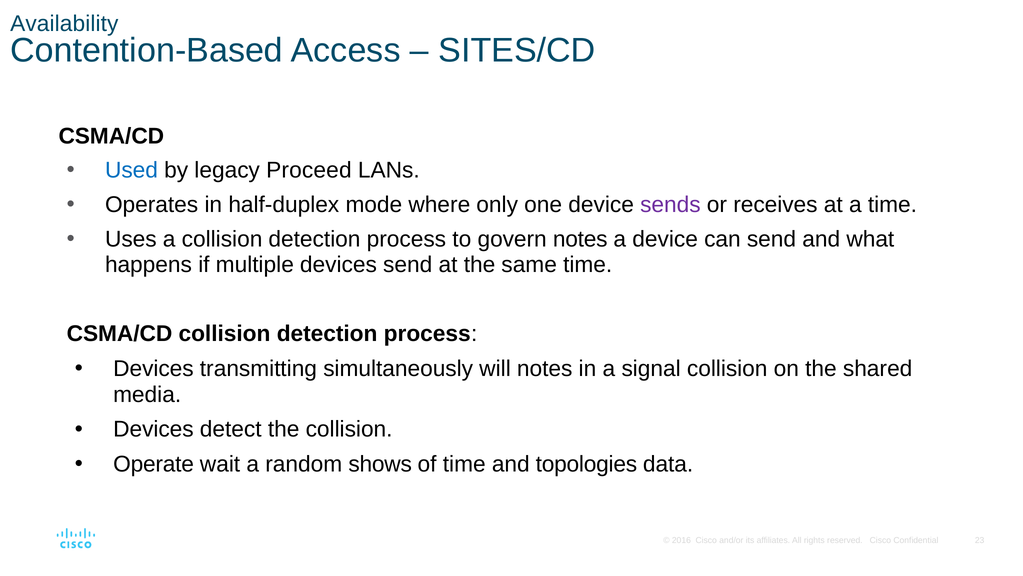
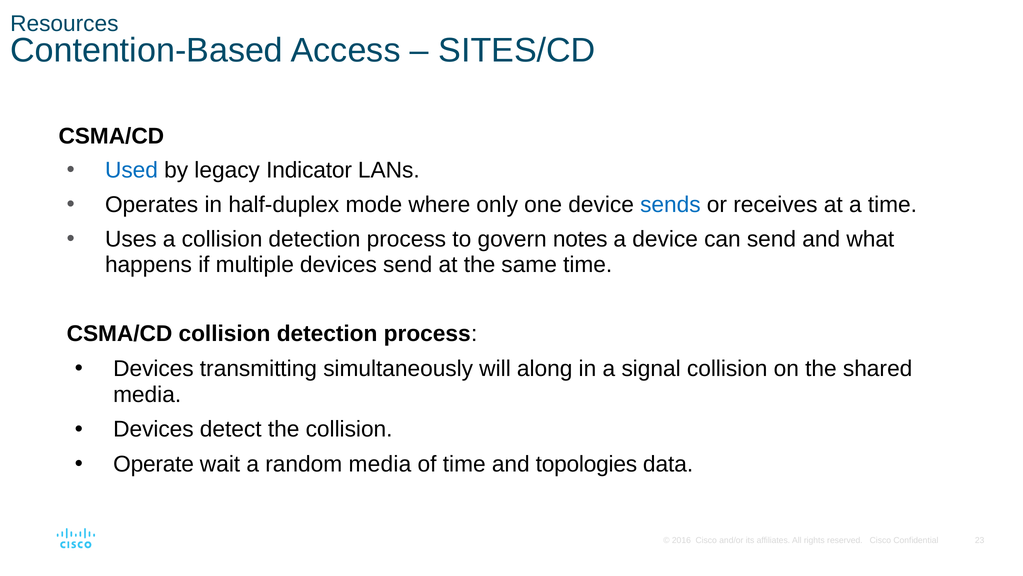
Availability: Availability -> Resources (64, 24)
Proceed: Proceed -> Indicator (309, 170)
sends colour: purple -> blue (670, 204)
will notes: notes -> along (545, 368)
random shows: shows -> media (380, 464)
